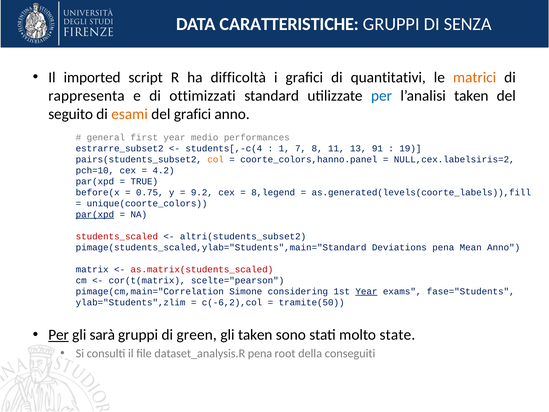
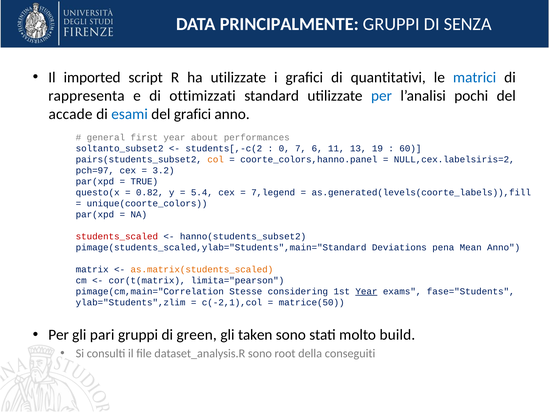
CARATTERISTICHE: CARATTERISTICHE -> PRINCIPALMENTE (289, 24)
ha difficoltà: difficoltà -> utilizzate (238, 77)
matrici colour: orange -> blue (475, 77)
l’analisi taken: taken -> pochi (471, 96)
seguito: seguito -> accade (70, 114)
esami colour: orange -> blue (130, 114)
medio: medio -> about (205, 137)
estrarre_subset2: estrarre_subset2 -> soltanto_subset2 (120, 148)
students[,-c(4: students[,-c(4 -> students[,-c(2 (224, 148)
1: 1 -> 0 (284, 148)
8: 8 -> 6 (317, 148)
91: 91 -> 19 (377, 148)
19: 19 -> 60 (410, 148)
pch=10: pch=10 -> pch=97 (95, 170)
4.2: 4.2 -> 3.2 (163, 170)
before(x: before(x -> questo(x (98, 192)
0.75: 0.75 -> 0.82 (150, 192)
9.2: 9.2 -> 5.4 (202, 192)
8,legend: 8,legend -> 7,legend (273, 192)
par(xpd underline: present -> none (95, 214)
altri(students_subset2: altri(students_subset2 -> hanno(students_subset2 (243, 236)
as.matrix(students_scaled colour: red -> orange (202, 269)
scelte="pearson: scelte="pearson -> limita="pearson (238, 280)
Simone: Simone -> Stesse (246, 291)
c(-6,2),col: c(-6,2),col -> c(-2,1),col (232, 302)
tramite(50: tramite(50 -> matrice(50 (312, 302)
Per underline: present -> none (59, 335)
sarà: sarà -> pari (102, 335)
state: state -> build (397, 335)
dataset_analysis.R pena: pena -> sono (260, 353)
